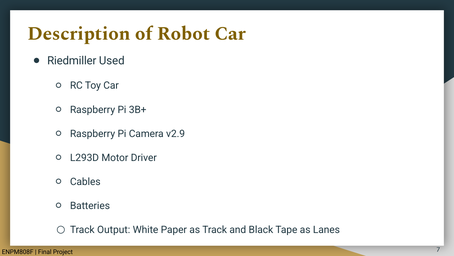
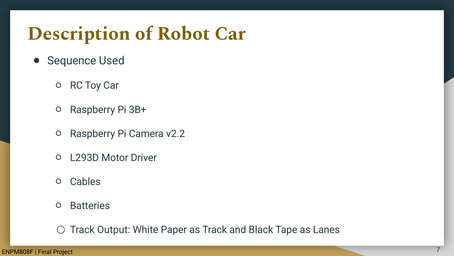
Riedmiller: Riedmiller -> Sequence (72, 61)
v2.9: v2.9 -> v2.2 (176, 133)
